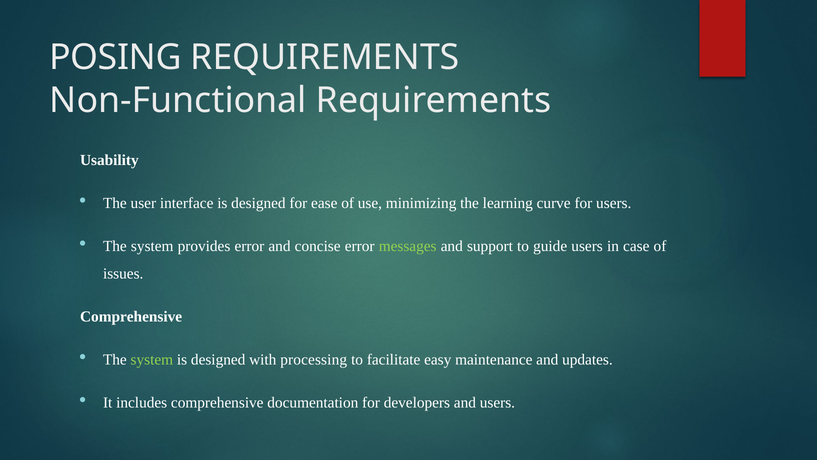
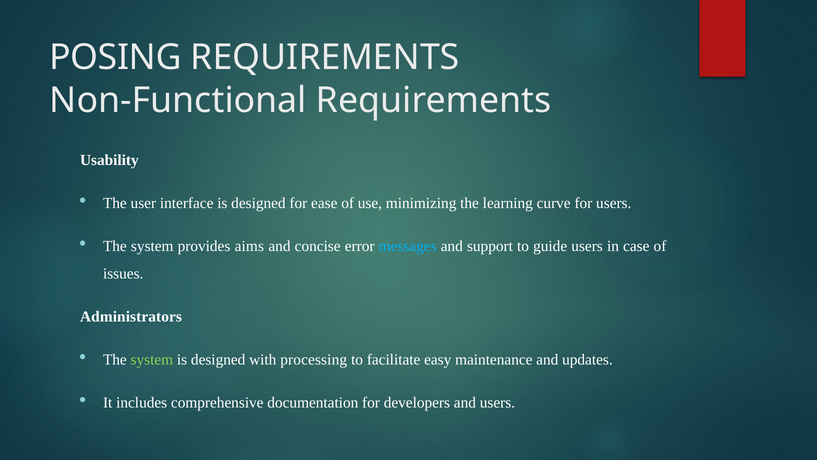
provides error: error -> aims (249, 246)
messages colour: light green -> light blue (408, 246)
Comprehensive: Comprehensive -> Administrators (131, 316)
